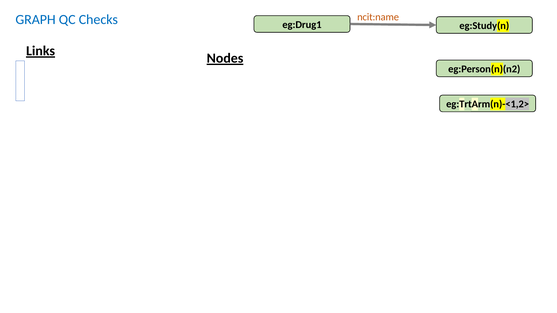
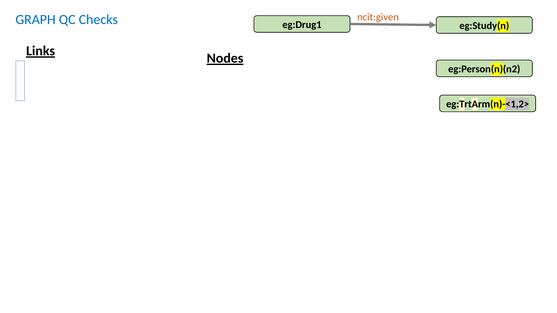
ncit:name: ncit:name -> ncit:given (378, 17)
